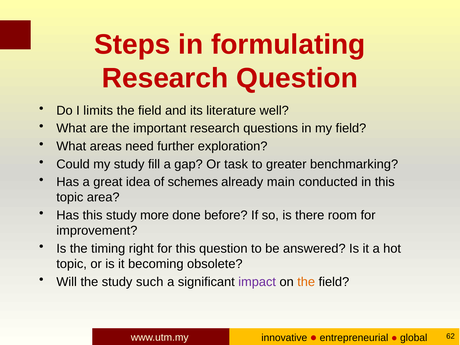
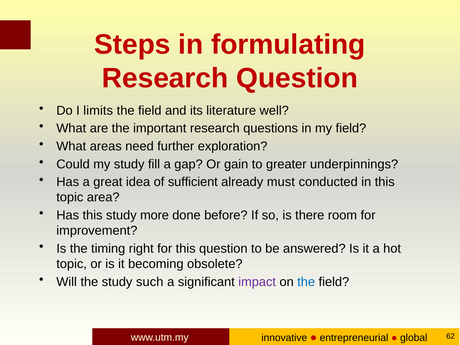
task: task -> gain (236, 164)
benchmarking: benchmarking -> underpinnings (354, 164)
schemes: schemes -> sufficient (193, 182)
main: main -> must (281, 182)
the colour: orange -> blue (306, 282)
